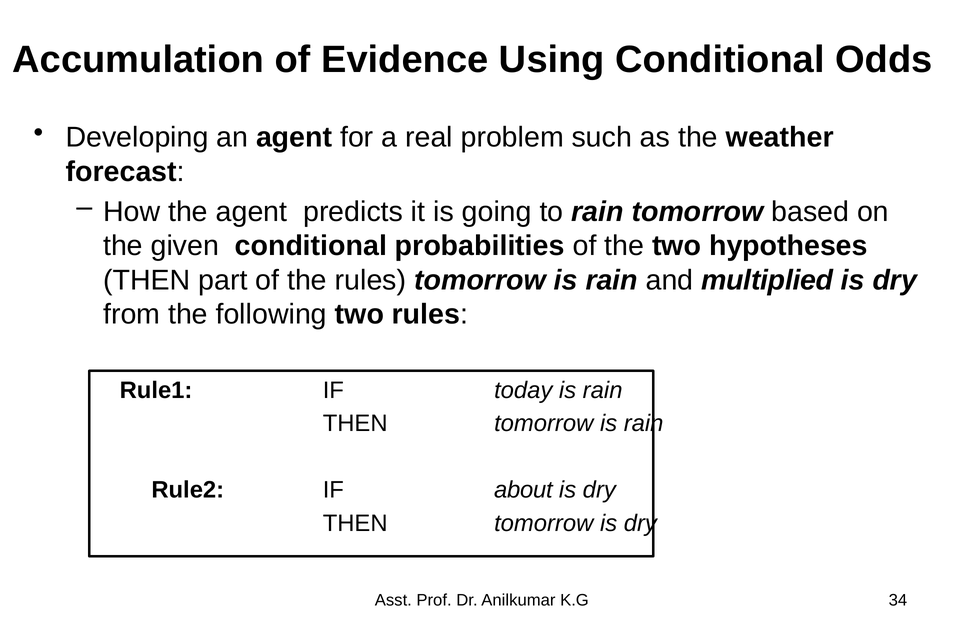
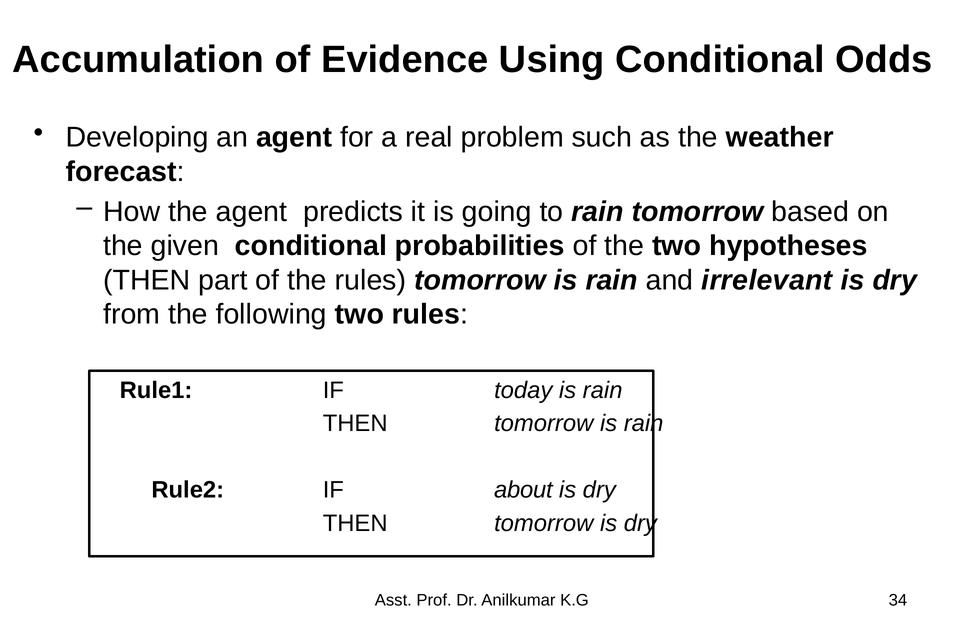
multiplied: multiplied -> irrelevant (767, 280)
